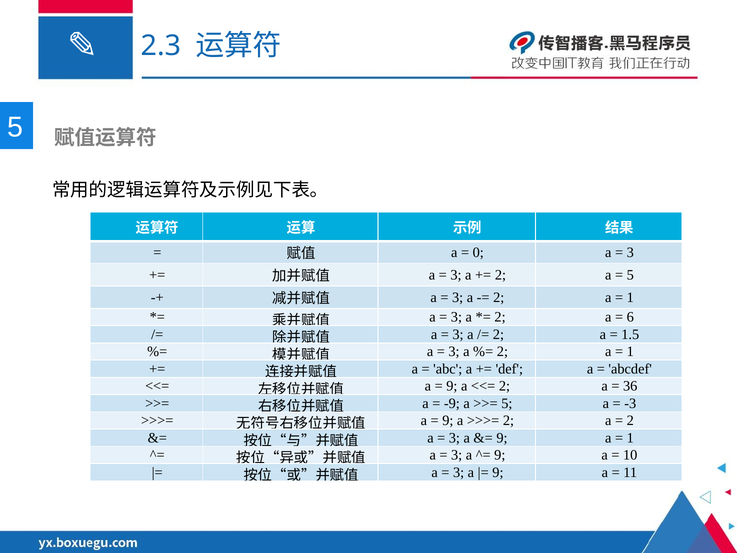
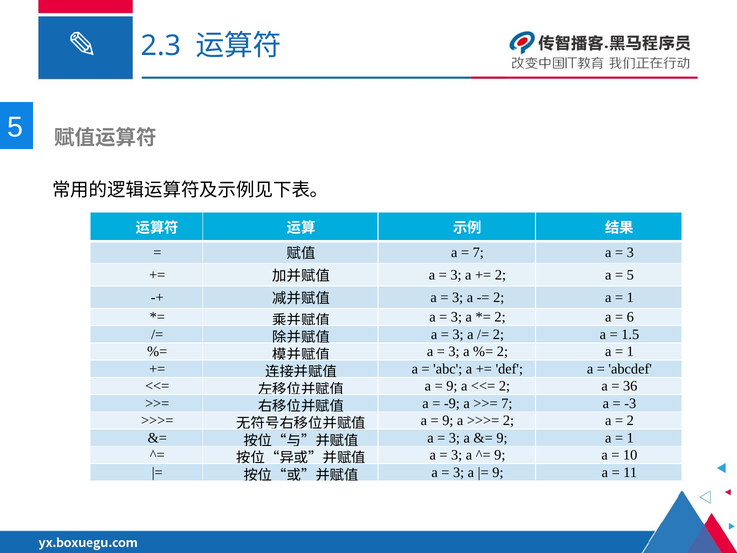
0: 0 -> 7 (478, 252)
5: 5 -> 7 (507, 403)
